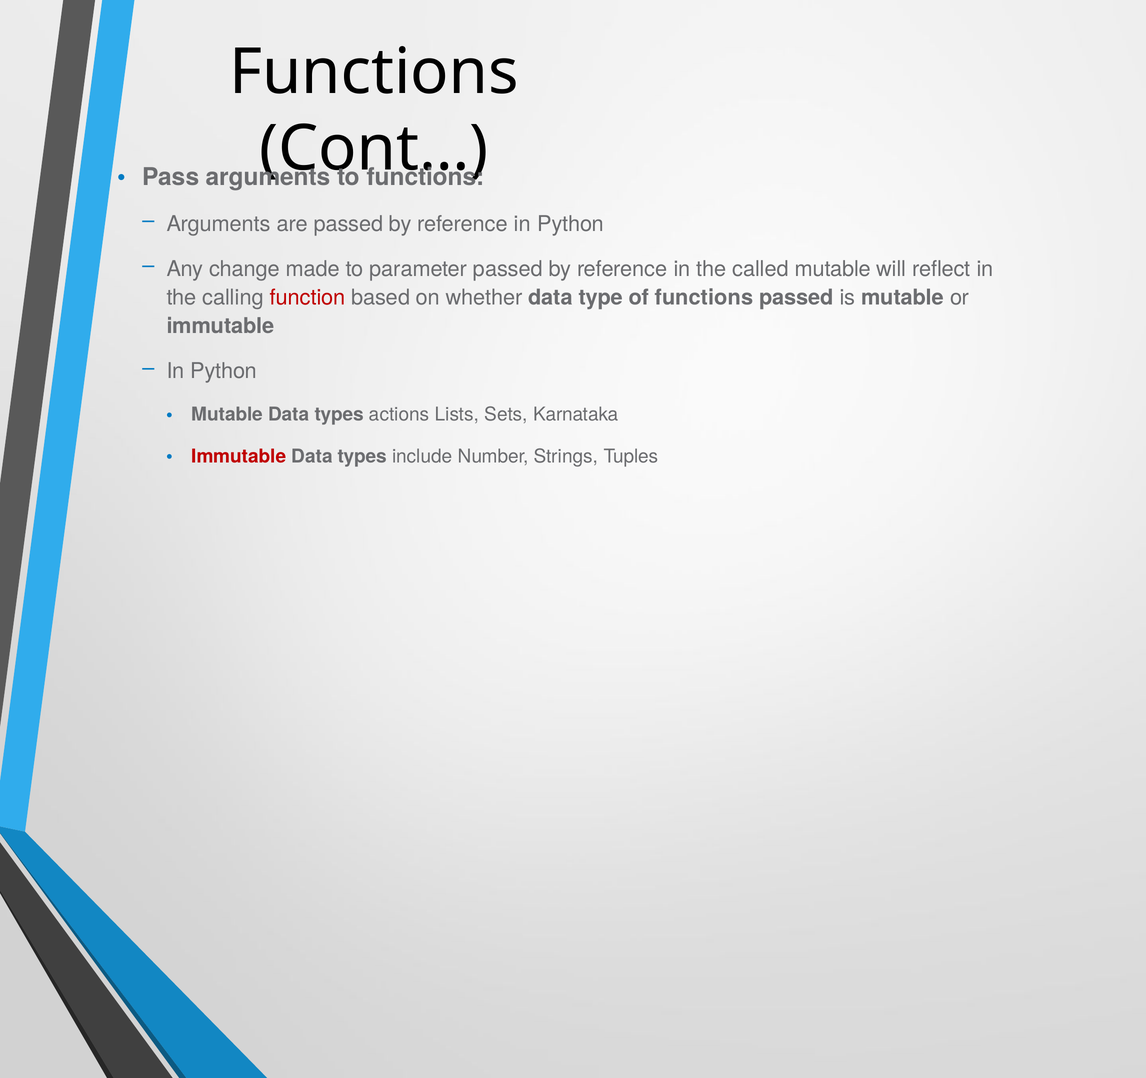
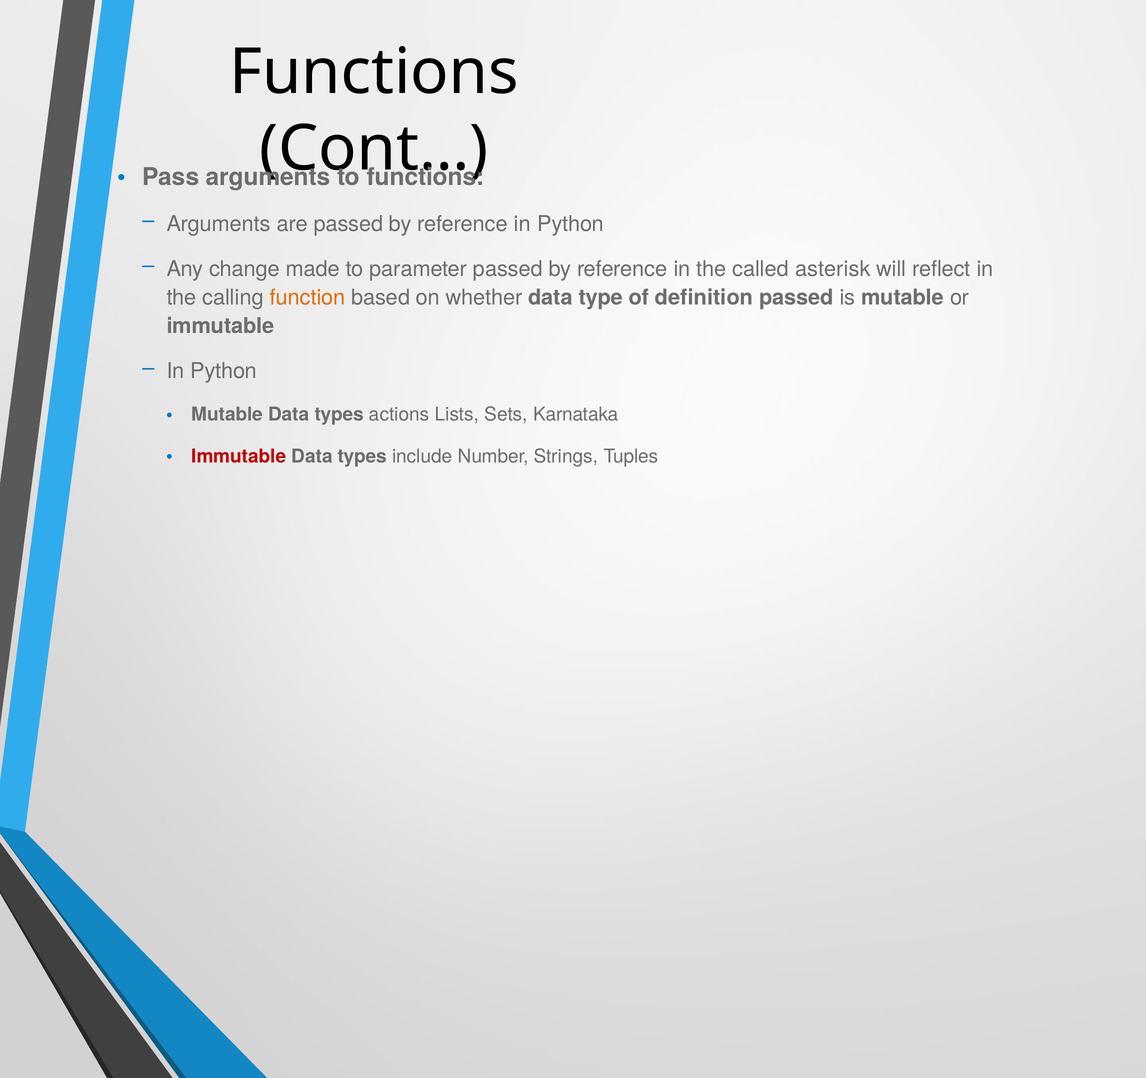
called mutable: mutable -> asterisk (833, 269)
function colour: red -> orange (308, 298)
of functions: functions -> definition (704, 298)
